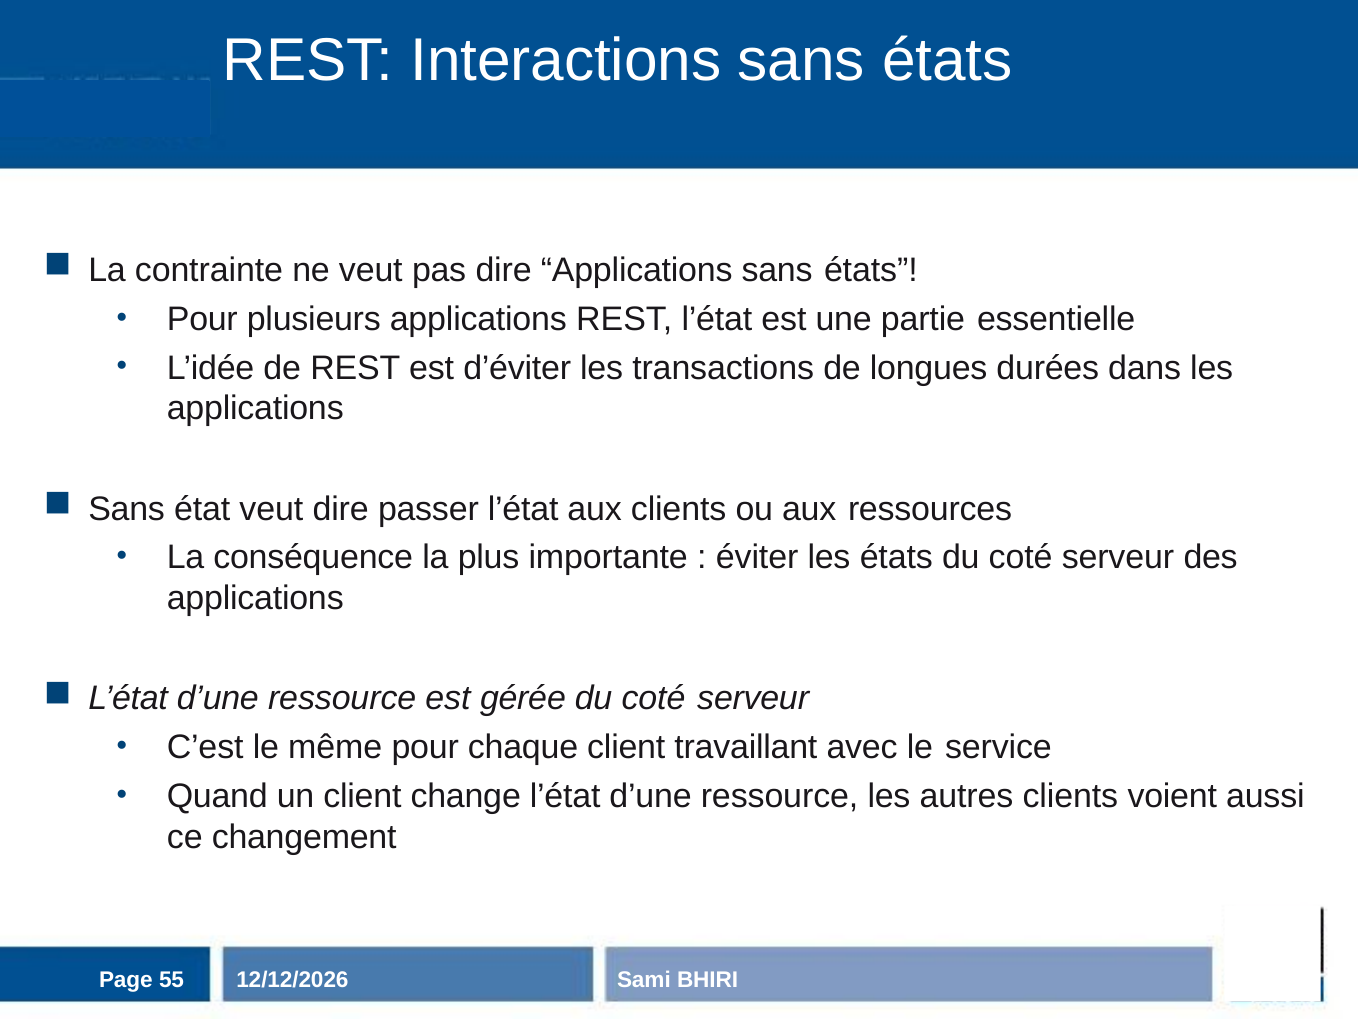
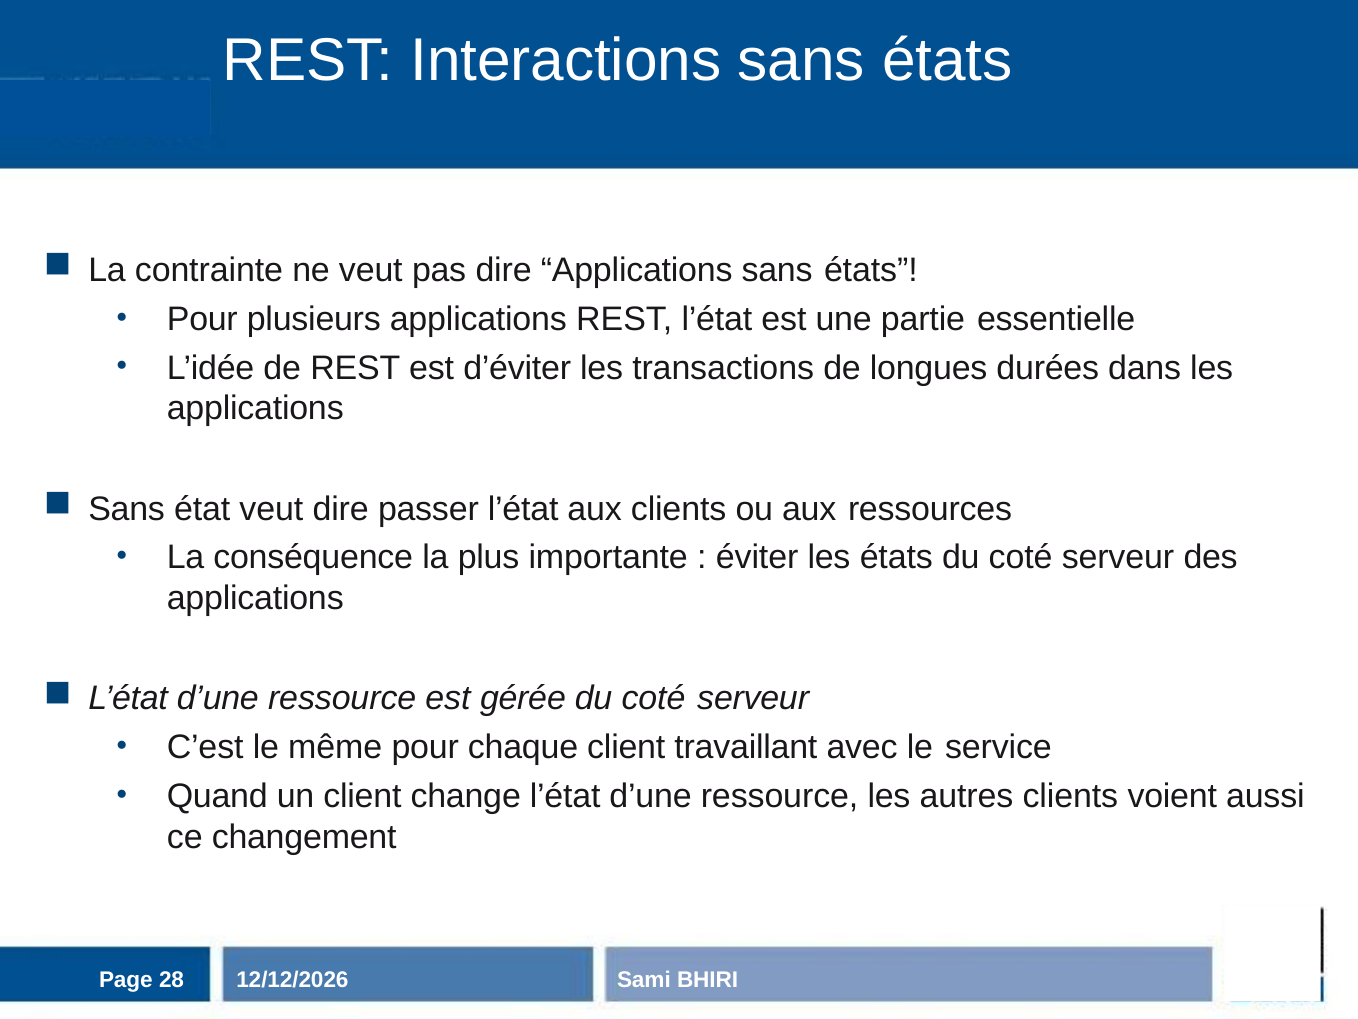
55: 55 -> 28 (172, 980)
